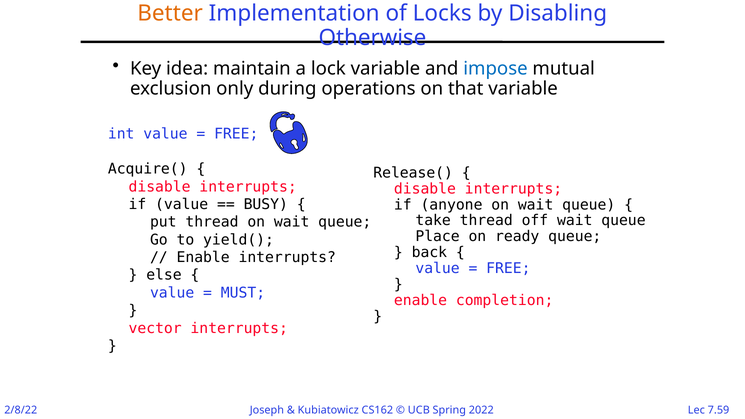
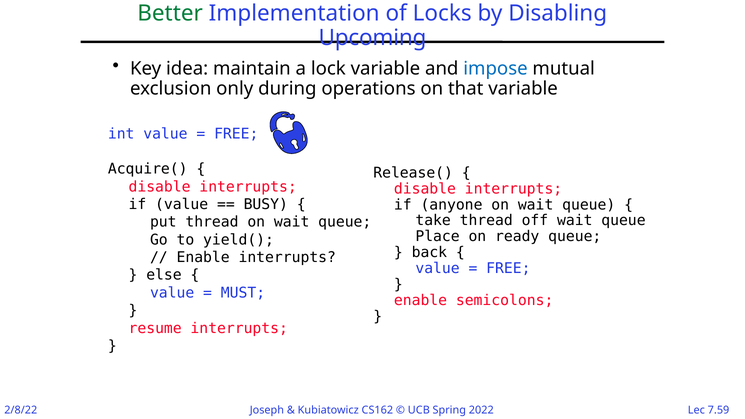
Better colour: orange -> green (170, 13)
Otherwise: Otherwise -> Upcoming (373, 38)
completion: completion -> semicolons (505, 300)
vector: vector -> resume (155, 328)
